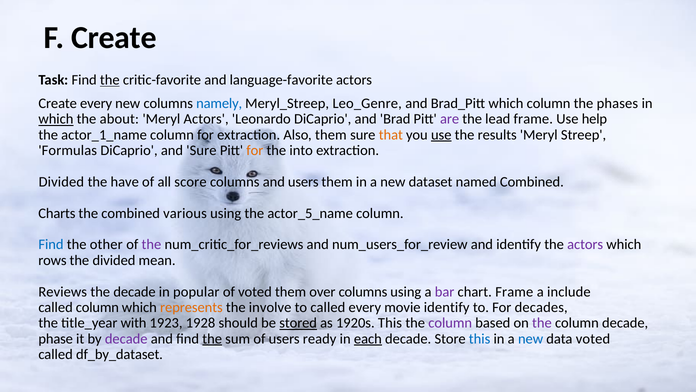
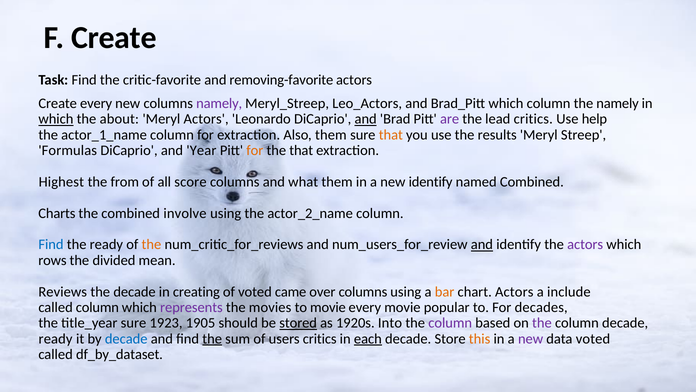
the underline: present -> none (110, 80)
language-favorite: language-favorite -> removing-favorite (281, 80)
namely colour: blue -> purple (219, 103)
Leo_Genre: Leo_Genre -> Leo_Actors (367, 103)
the phases: phases -> namely (618, 103)
and underline: none -> present (366, 119)
lead frame: frame -> critics (533, 119)
use underline: present -> none (441, 135)
and Sure: Sure -> Year (201, 150)
the into: into -> that (301, 150)
Divided: Divided -> Highest (61, 182)
have: have -> from (125, 182)
and users: users -> what (303, 182)
new dataset: dataset -> identify (431, 182)
various: various -> involve (185, 213)
actor_5_name: actor_5_name -> actor_2_name (310, 213)
the other: other -> ready (106, 244)
the colour: purple -> orange (151, 244)
and underline: none -> present (482, 244)
popular: popular -> creating (196, 291)
voted them: them -> came (291, 291)
bar colour: purple -> orange (445, 291)
chart Frame: Frame -> Actors (514, 291)
represents colour: orange -> purple (191, 307)
involve: involve -> movies (270, 307)
to called: called -> movie (328, 307)
movie identify: identify -> popular (447, 307)
title_year with: with -> sure (134, 323)
1928: 1928 -> 1905 (201, 323)
1920s This: This -> Into (390, 323)
phase: phase -> ready (56, 338)
decade colour: purple -> blue (126, 338)
users ready: ready -> critics (320, 338)
this colour: blue -> orange (480, 338)
new colour: blue -> purple (531, 338)
